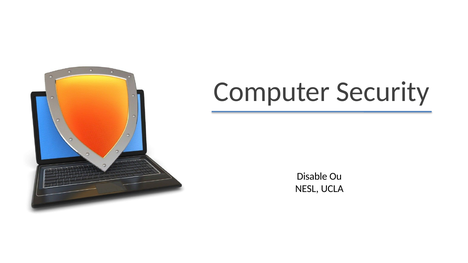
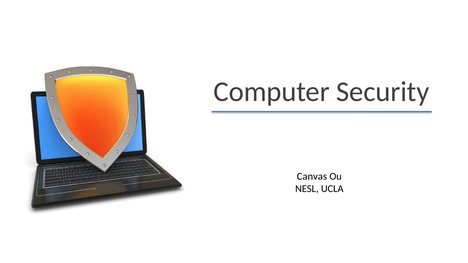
Disable: Disable -> Canvas (312, 177)
